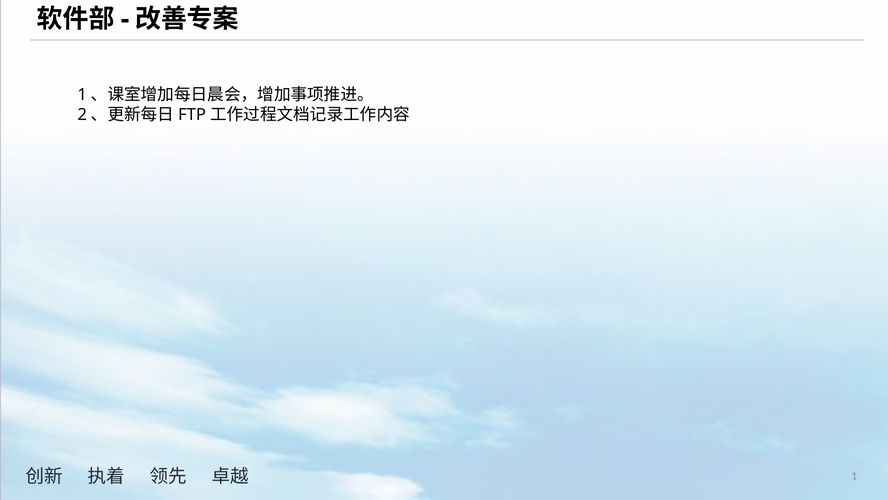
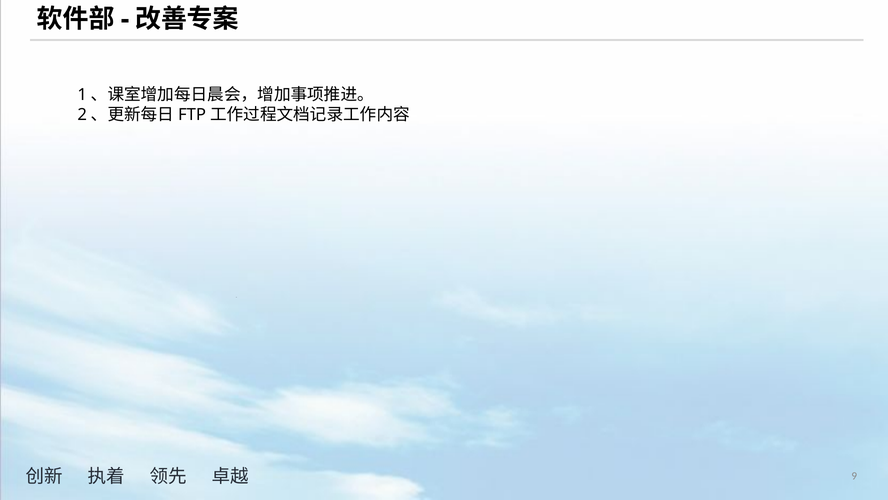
1: 1 -> 9 (854, 476)
